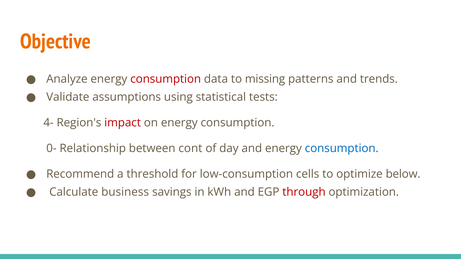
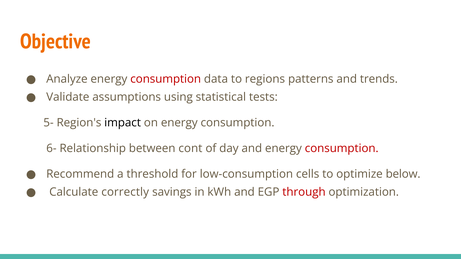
missing: missing -> regions (265, 79)
4-: 4- -> 5- (49, 123)
impact colour: red -> black (123, 123)
0-: 0- -> 6- (51, 149)
consumption colour: blue -> red (342, 149)
business: business -> correctly (125, 192)
